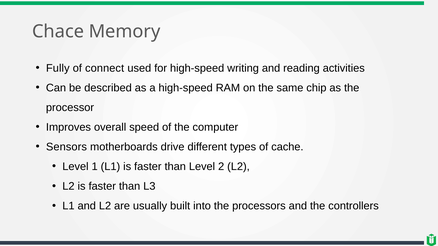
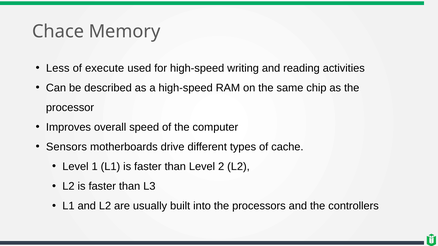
Fully: Fully -> Less (58, 68)
connect: connect -> execute (105, 68)
